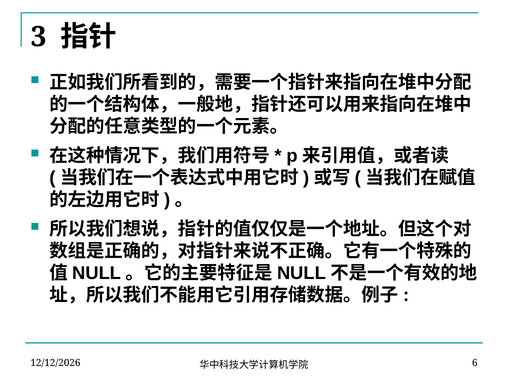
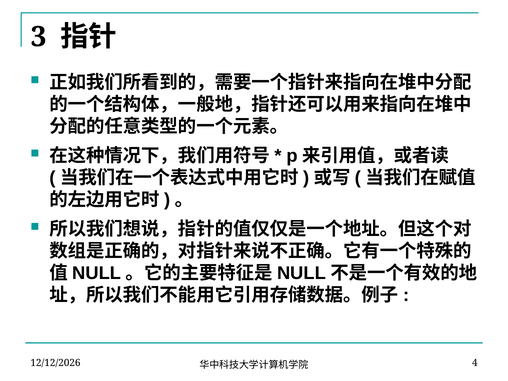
6: 6 -> 4 (475, 363)
